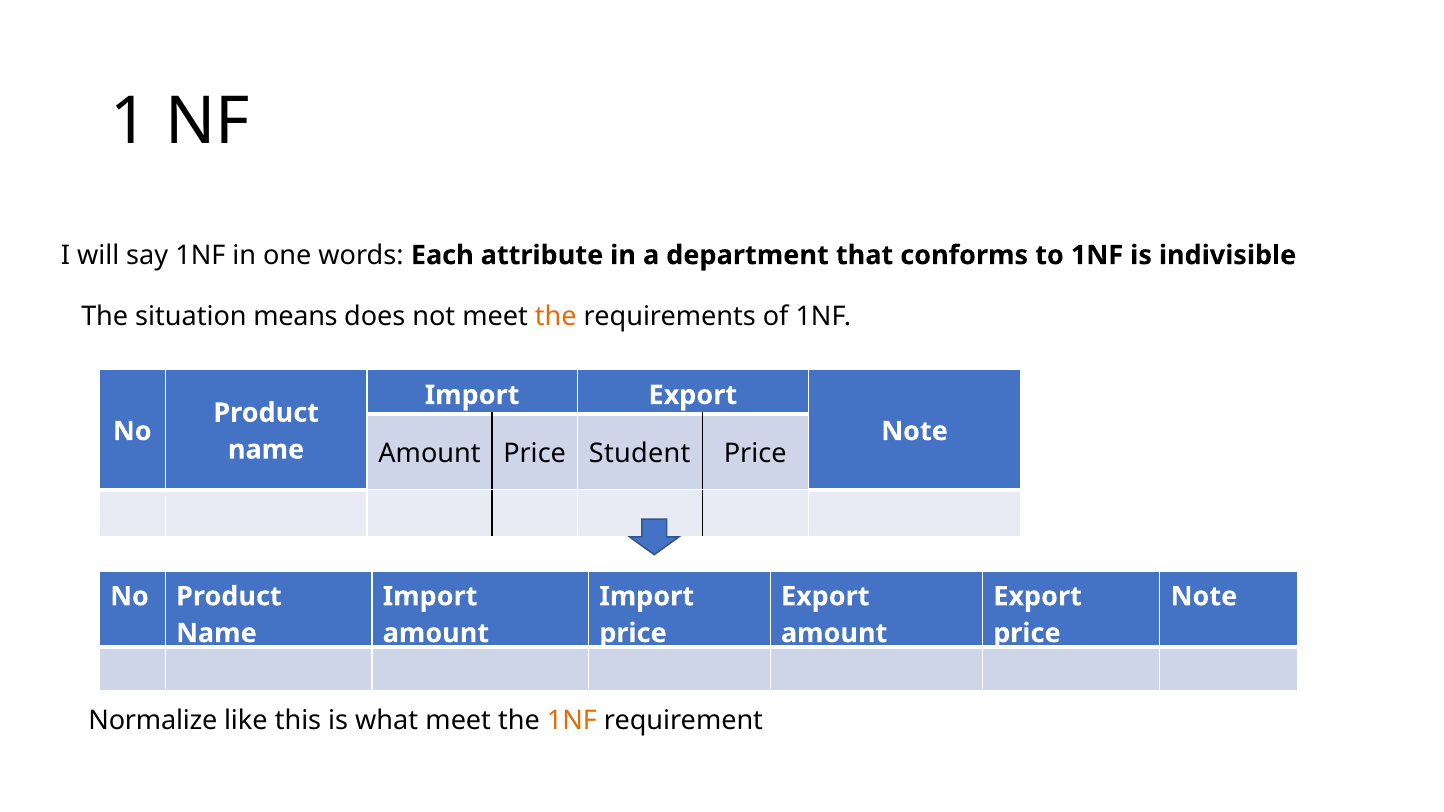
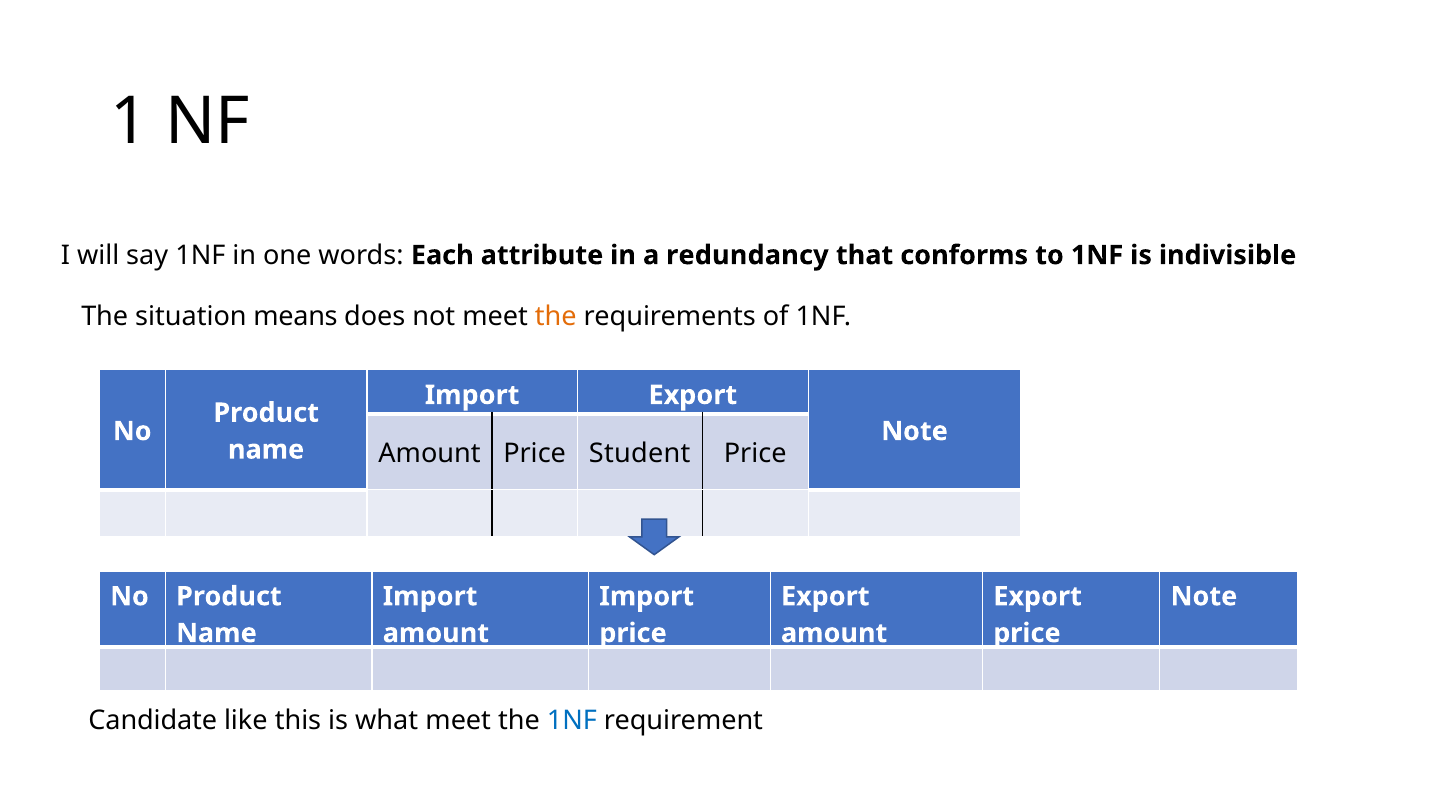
department: department -> redundancy (747, 255)
Normalize: Normalize -> Candidate (153, 721)
1NF colour: orange -> blue (572, 721)
